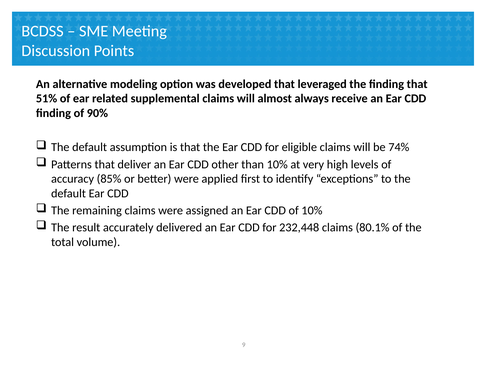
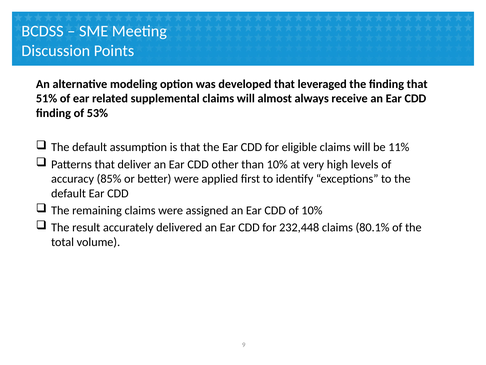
90%: 90% -> 53% (97, 113)
74%: 74% -> 11% (399, 147)
